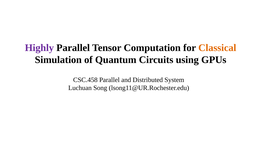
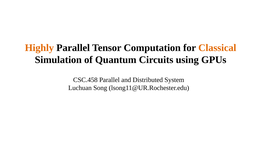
Highly colour: purple -> orange (39, 48)
